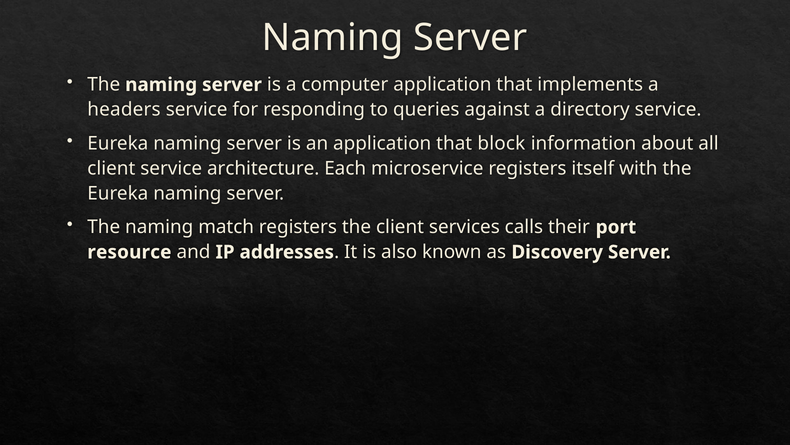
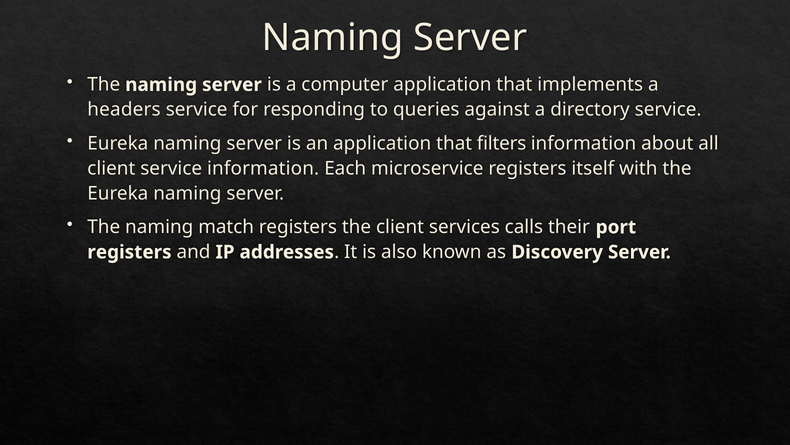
block: block -> filters (502, 143)
service architecture: architecture -> information (263, 168)
resource: resource -> registers (129, 252)
